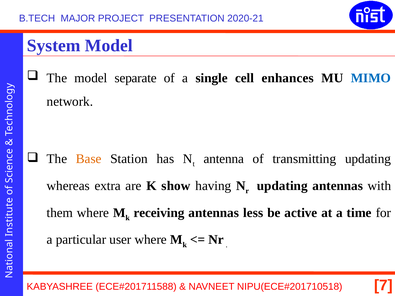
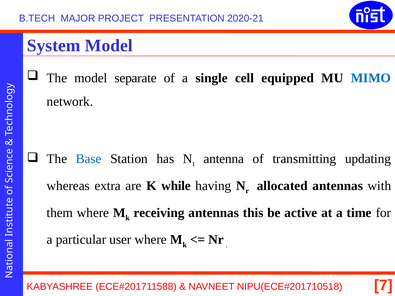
enhances: enhances -> equipped (288, 78)
Base colour: orange -> blue (89, 159)
show: show -> while (176, 186)
updating: updating -> allocated (282, 186)
less: less -> this (253, 213)
